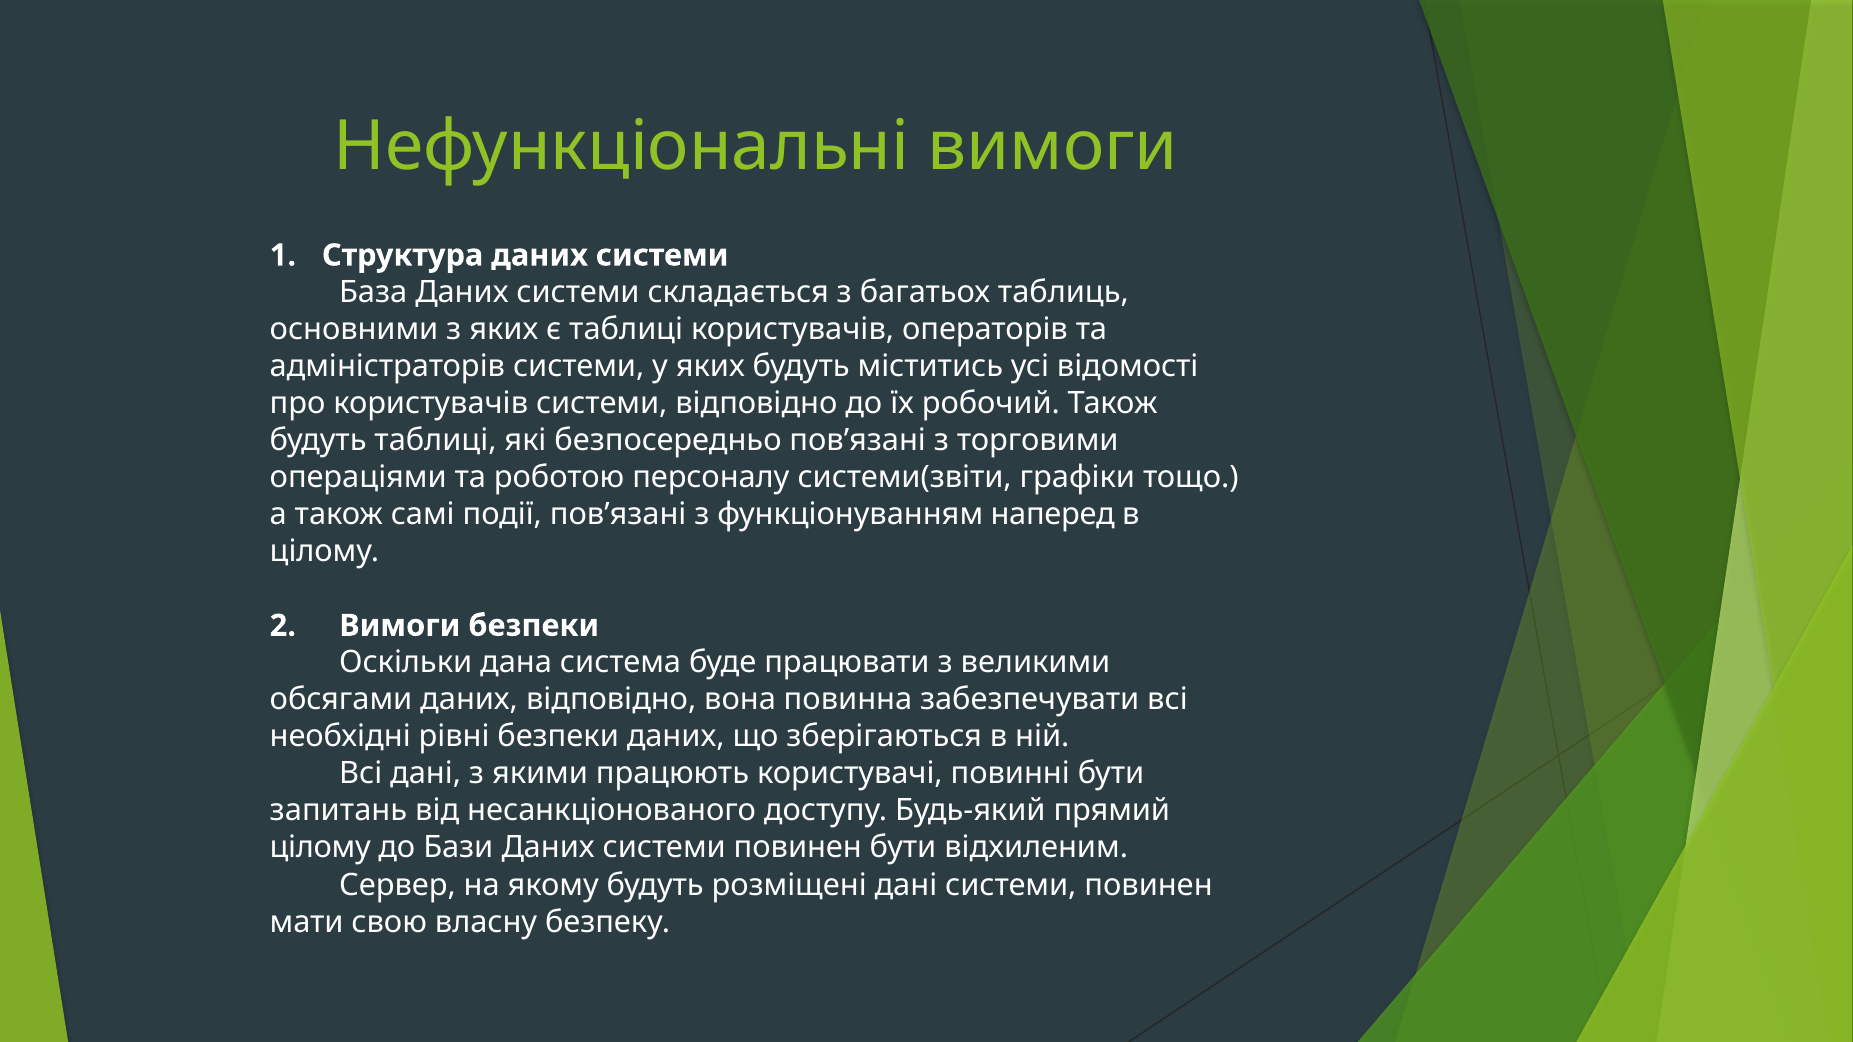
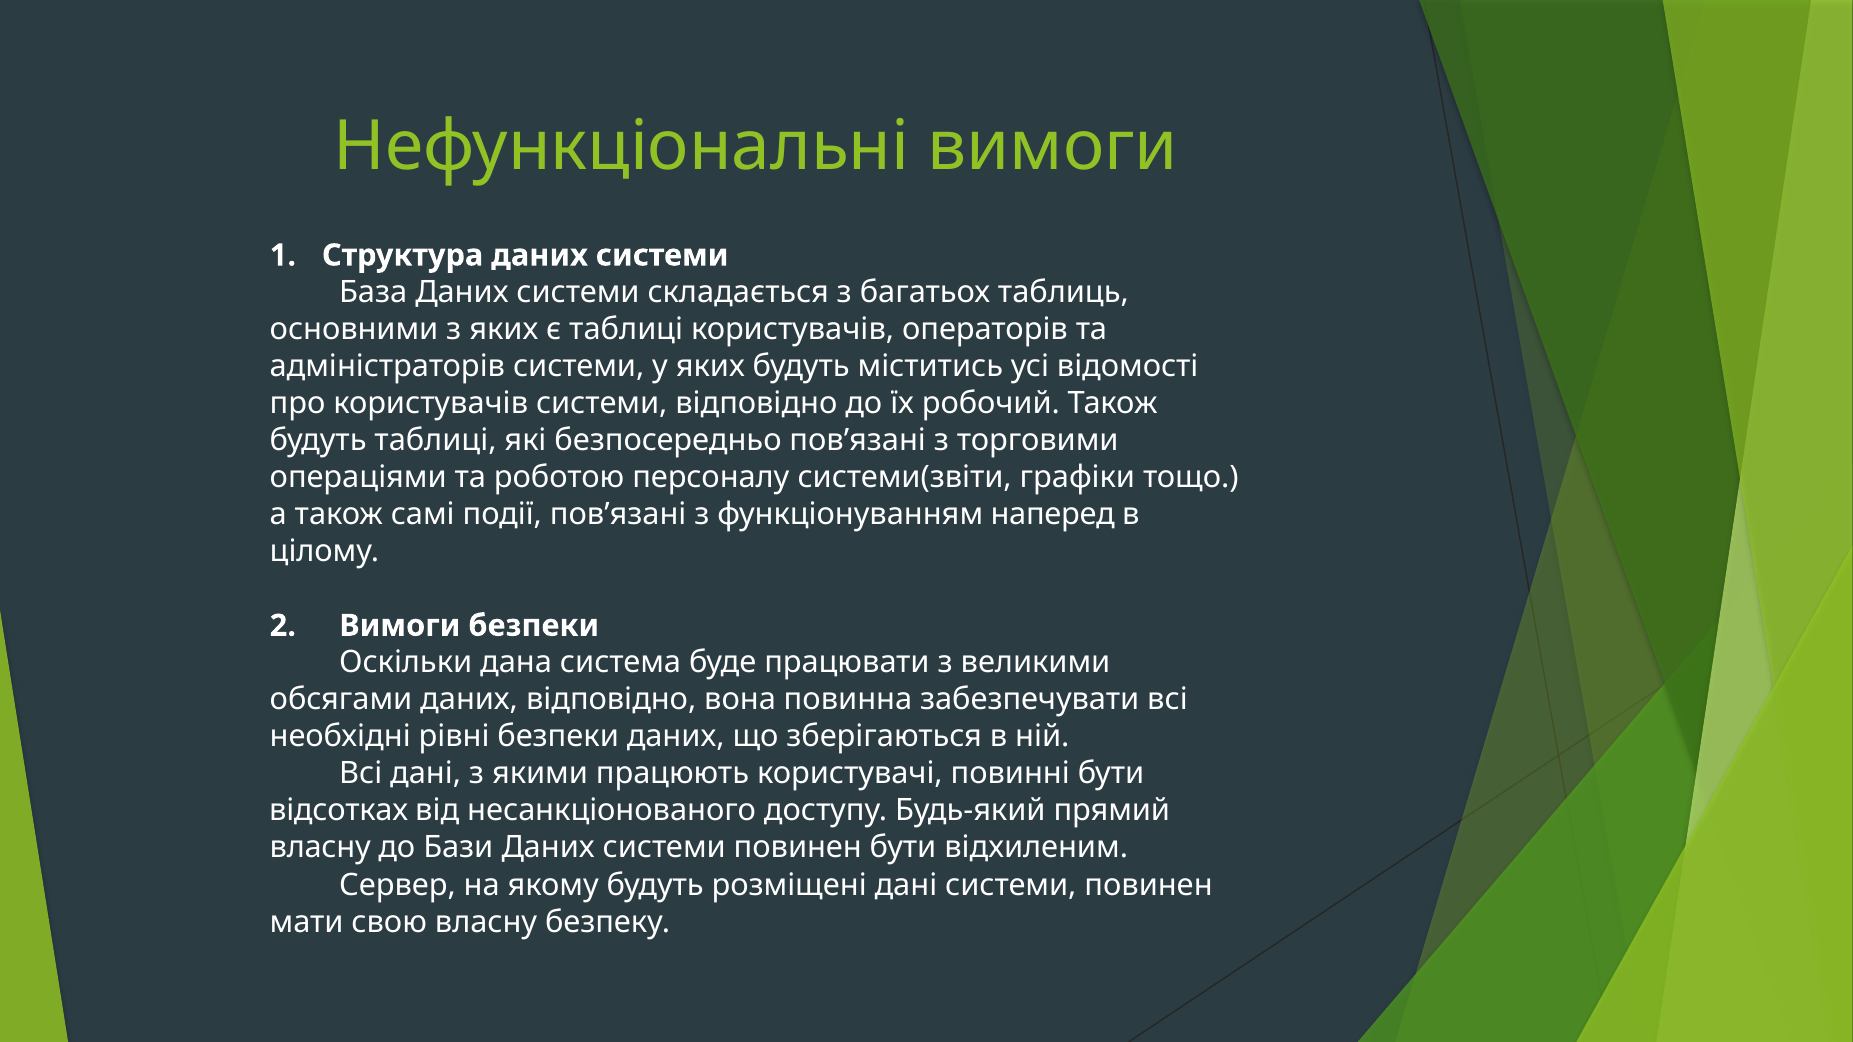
запитань: запитань -> відсотках (339, 811)
цілому: цілому -> власну (320, 848)
